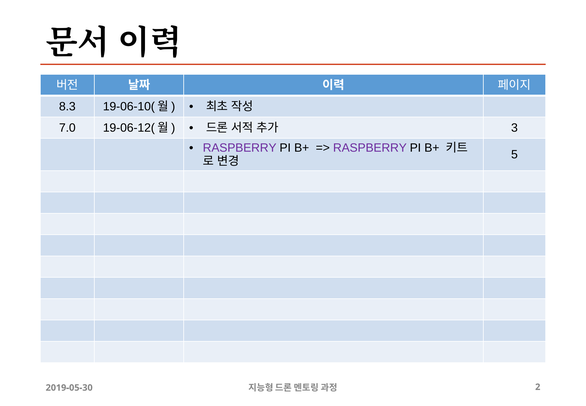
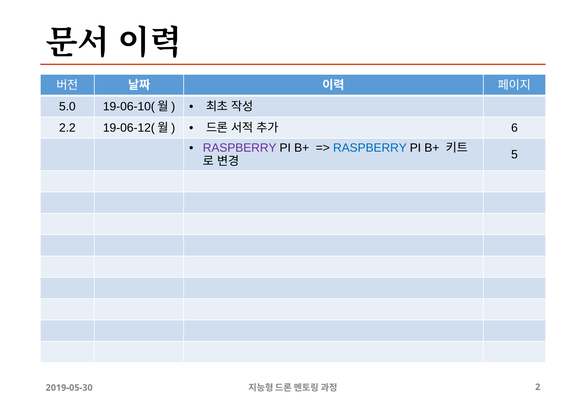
8.3: 8.3 -> 5.0 (67, 106)
7.0: 7.0 -> 2.2 (67, 128)
3: 3 -> 6 (515, 128)
RASPBERRY colour: purple -> blue (370, 148)
